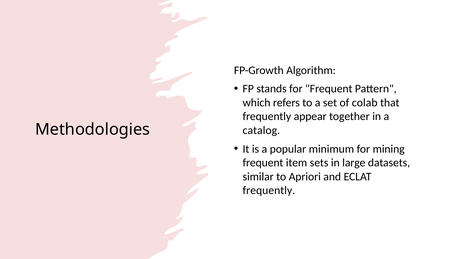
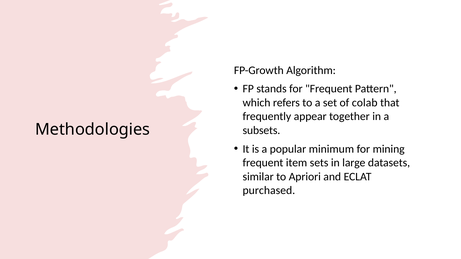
catalog: catalog -> subsets (261, 130)
frequently: frequently -> purchased (269, 191)
